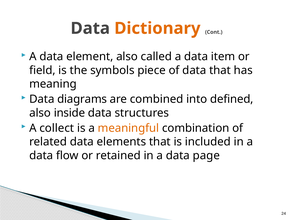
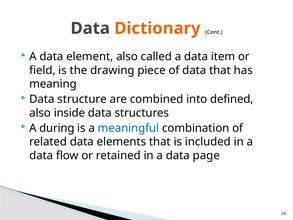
symbols: symbols -> drawing (112, 70)
diagrams: diagrams -> structure (82, 99)
collect: collect -> during (57, 128)
meaningful colour: orange -> blue (128, 128)
